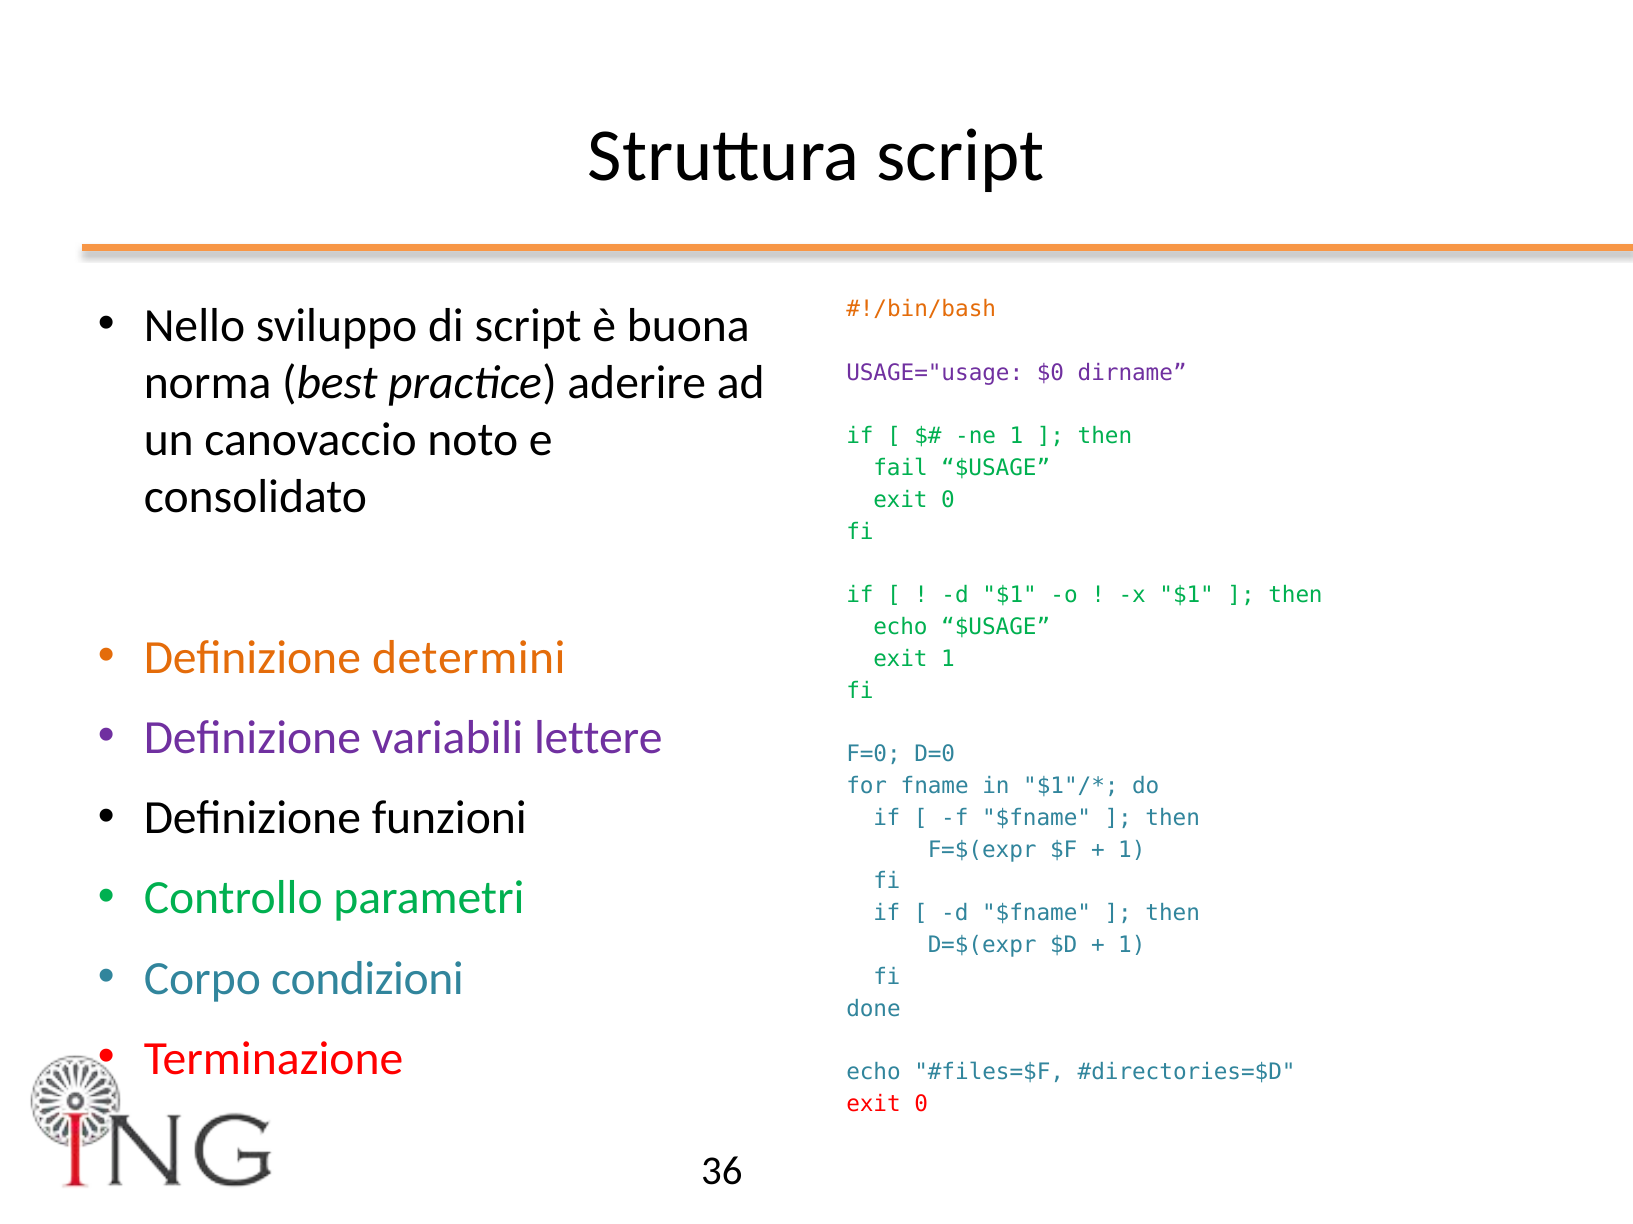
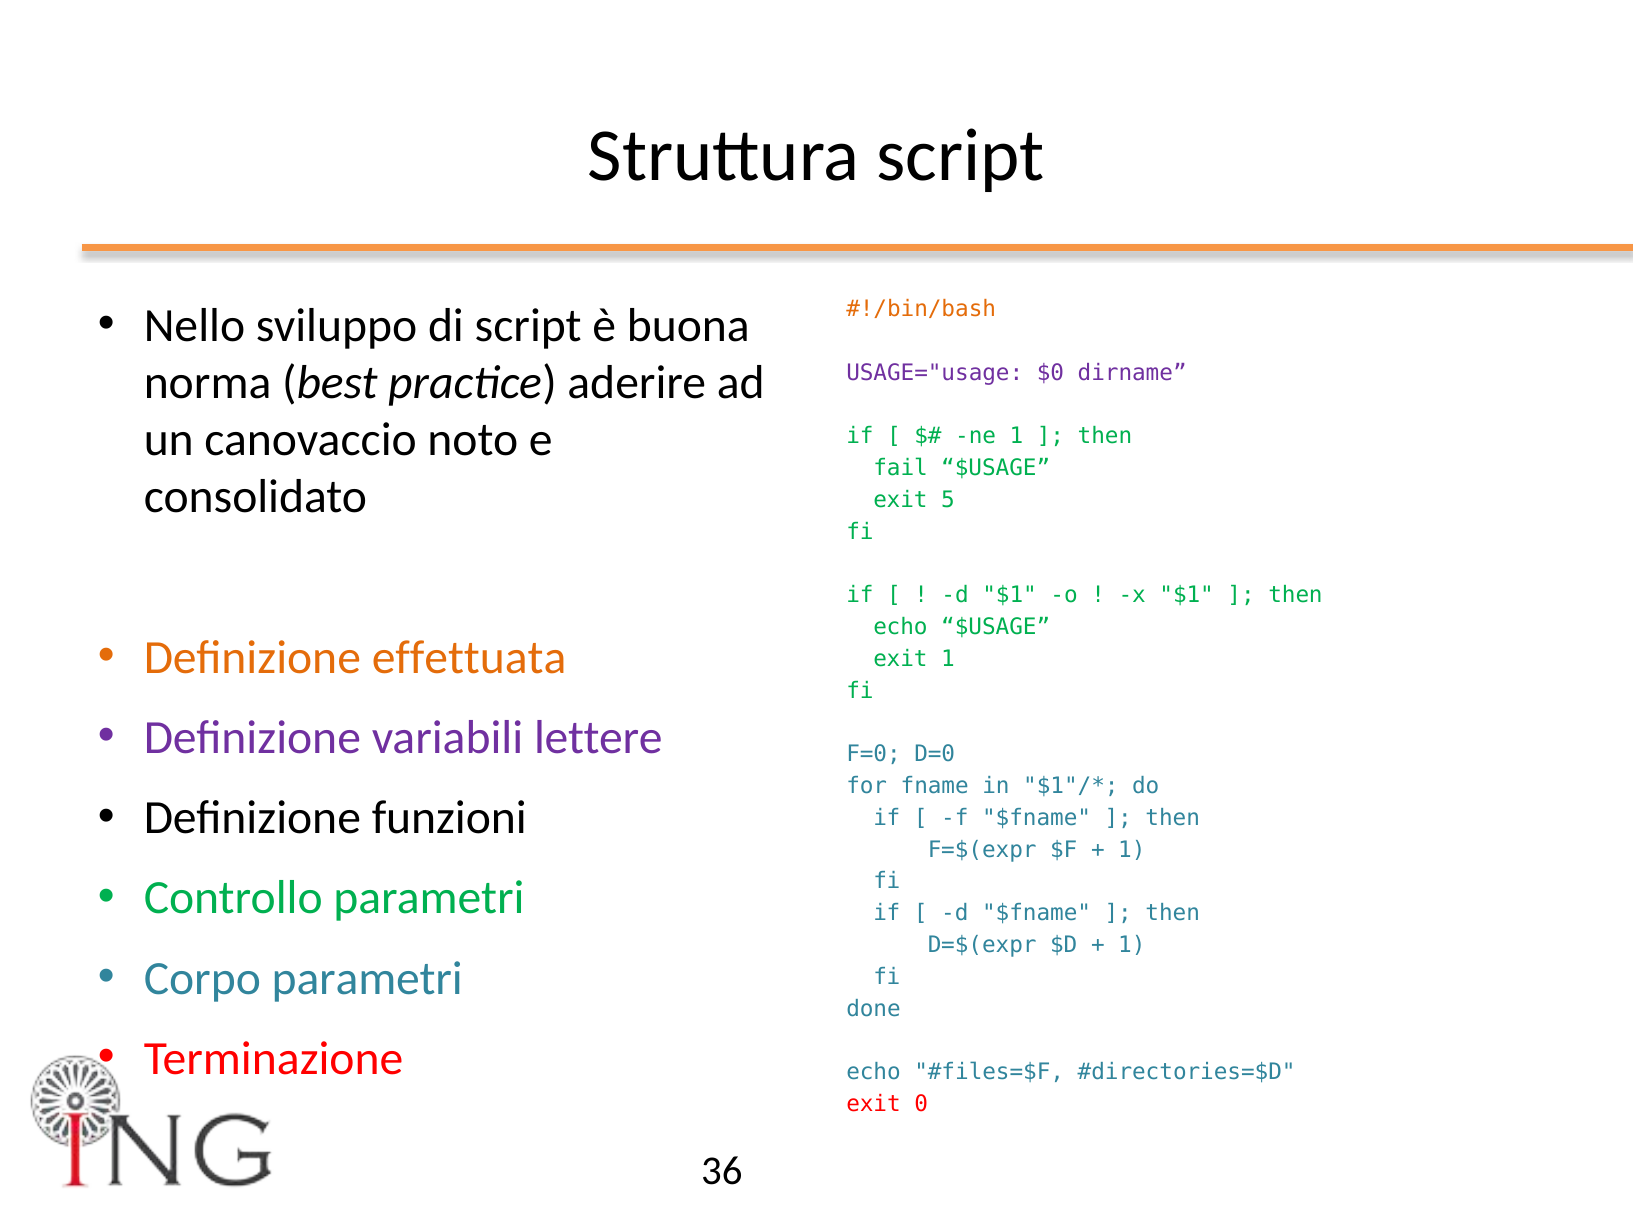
0: 0 -> 5 (948, 500)
determini: determini -> effettuata (469, 658)
Corpo condizioni: condizioni -> parametri (367, 979)
